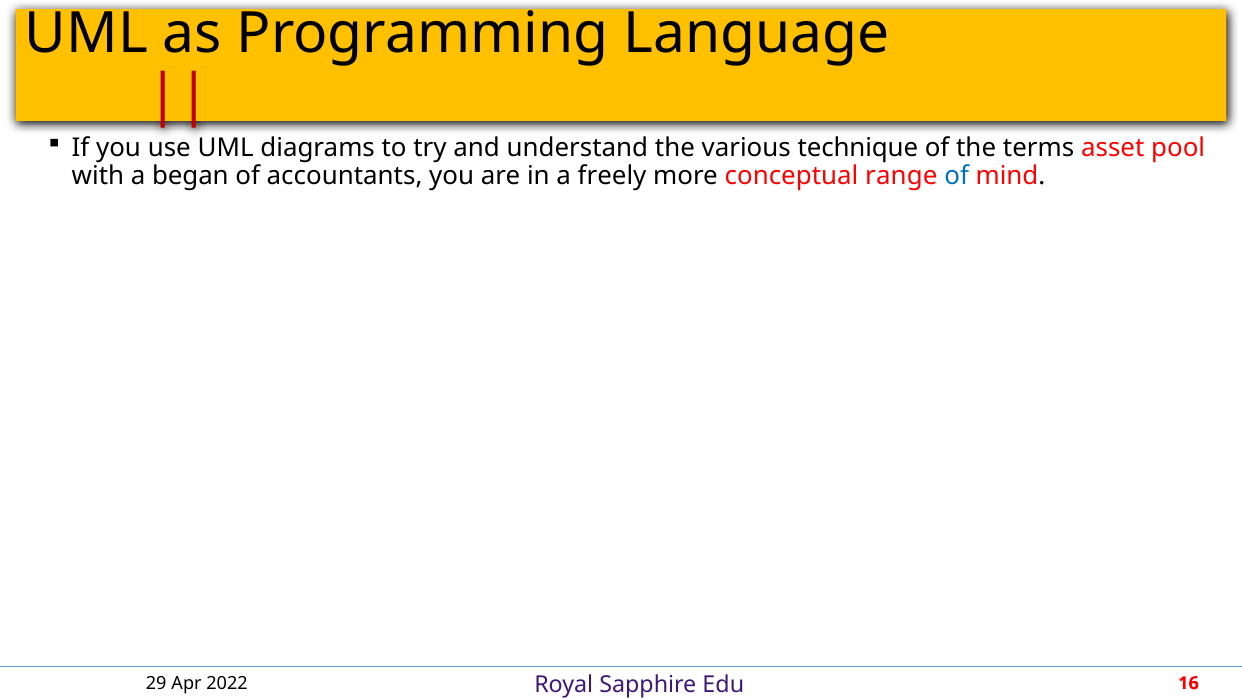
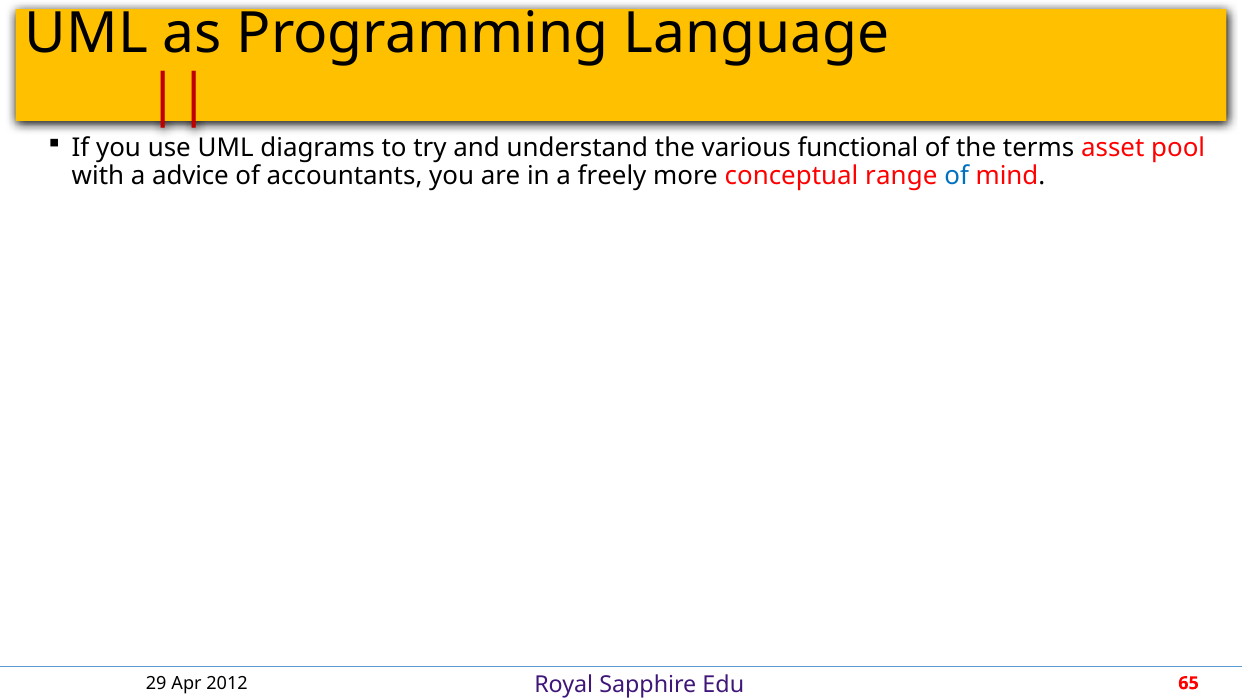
technique: technique -> functional (858, 148)
began: began -> advice (190, 176)
2022: 2022 -> 2012 (227, 683)
16: 16 -> 65 (1189, 683)
